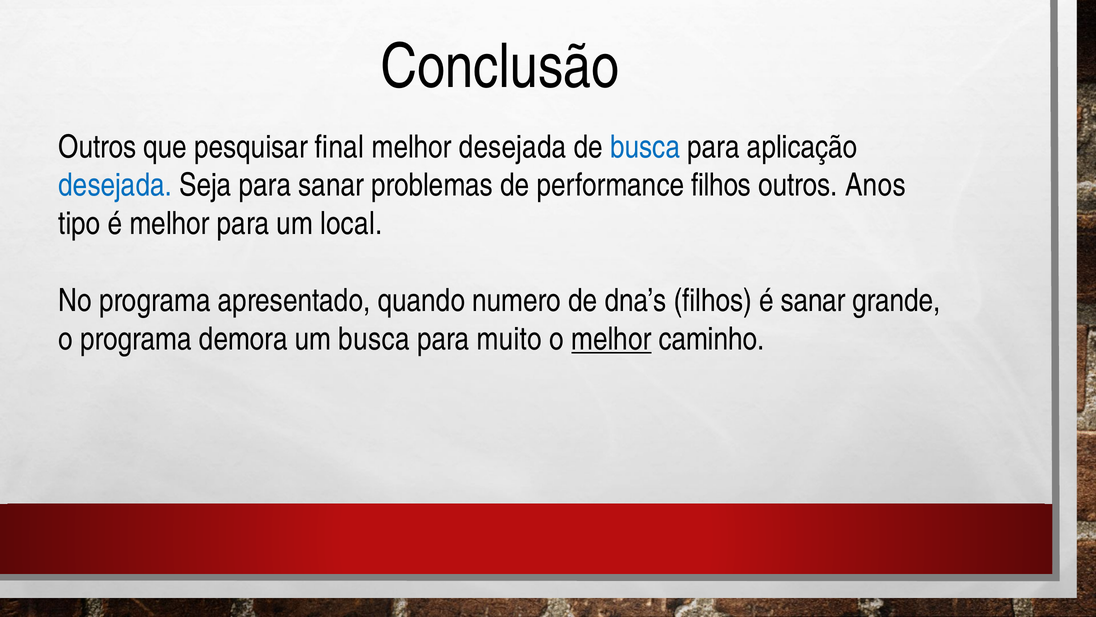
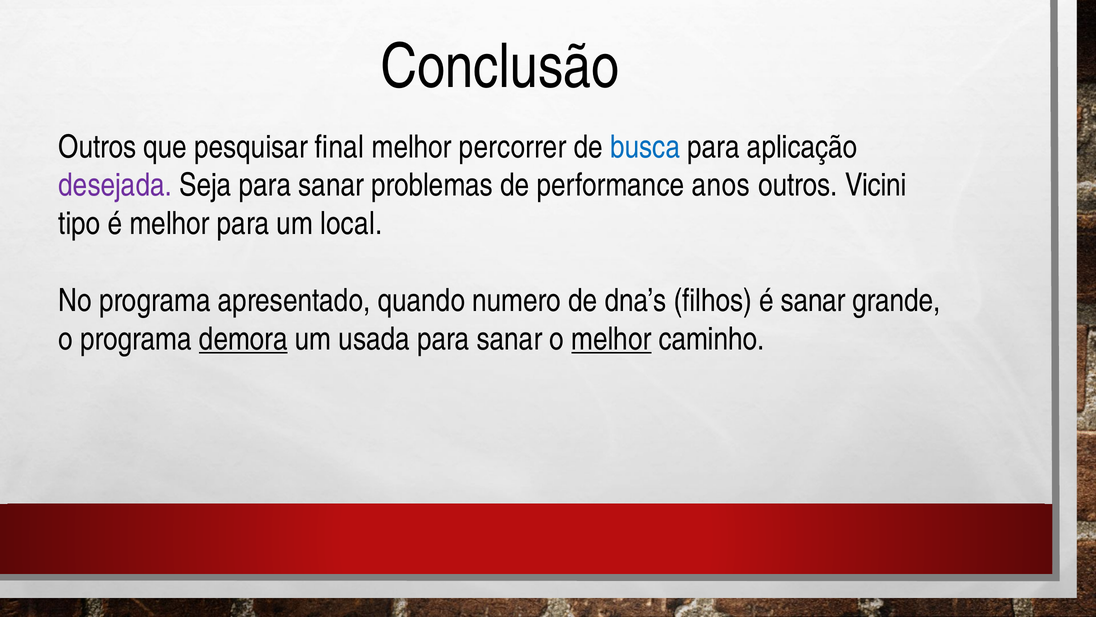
melhor desejada: desejada -> percorrer (513, 147)
desejada colour: blue -> purple (115, 185)
performance filhos: filhos -> anos (721, 185)
Anos: Anos -> Vicini (876, 185)
demora underline: none -> present (243, 339)
um busca: busca -> usada (374, 339)
muito: muito -> sanar (509, 339)
